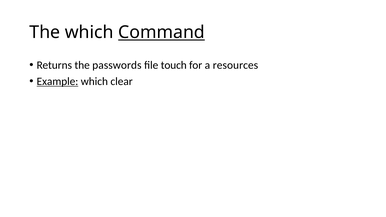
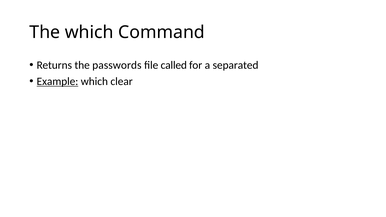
Command underline: present -> none (162, 32)
touch: touch -> called (174, 65)
resources: resources -> separated (236, 65)
